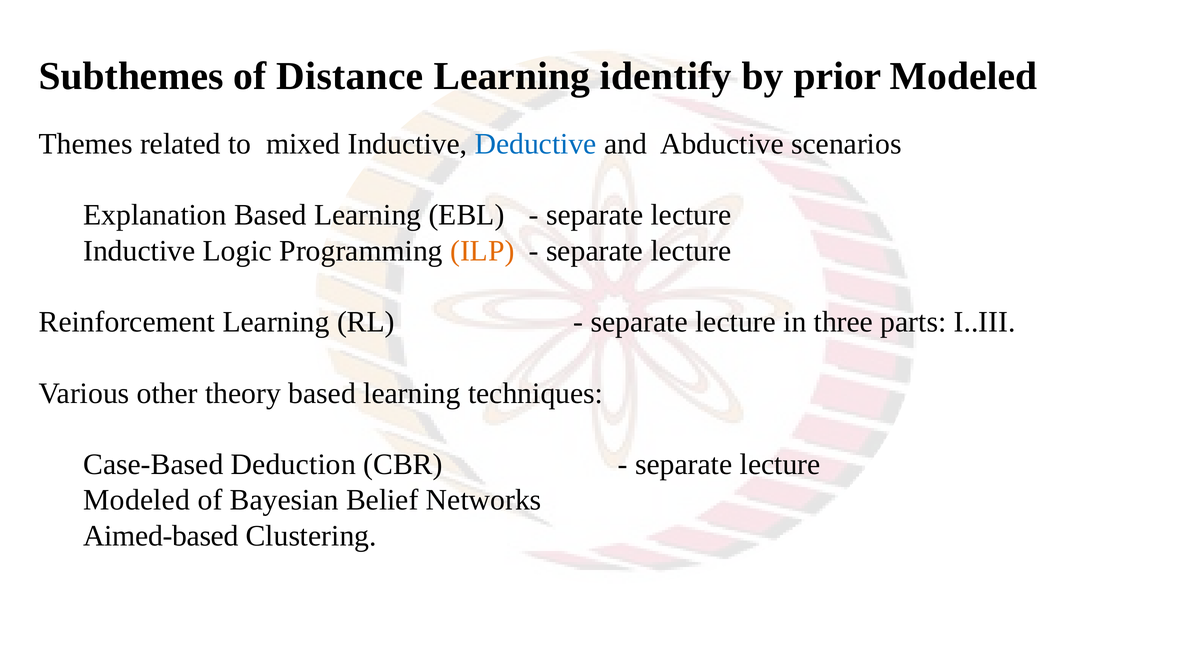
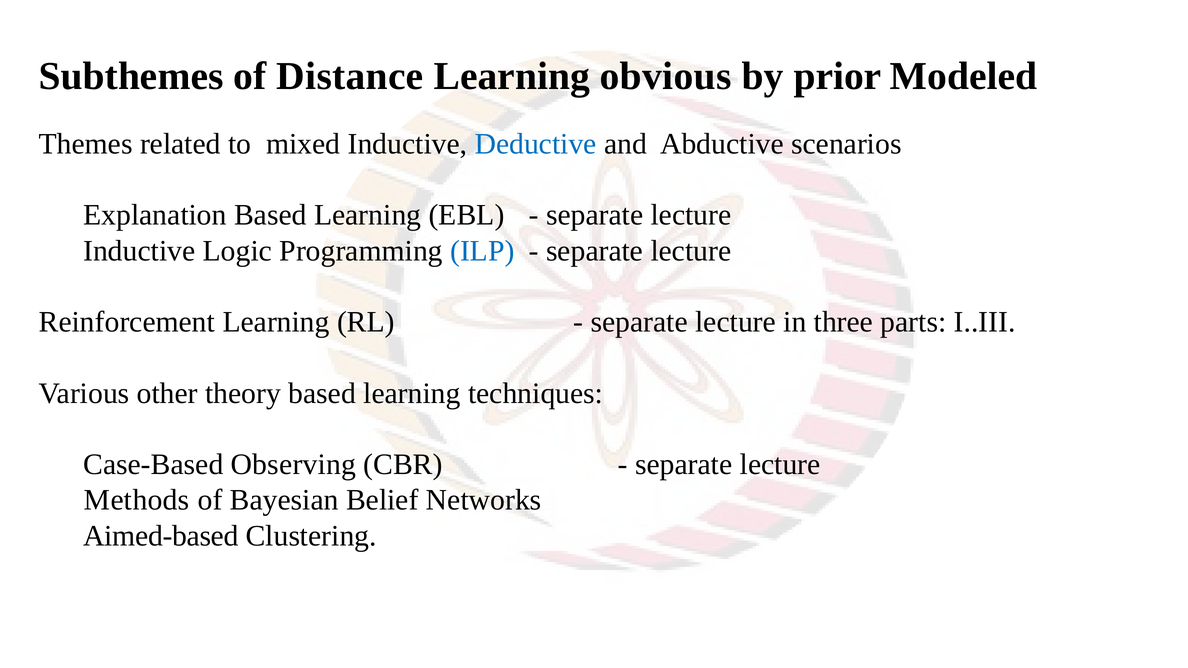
identify: identify -> obvious (666, 76)
ILP colour: orange -> blue (482, 251)
Deduction: Deduction -> Observing (293, 465)
Modeled: Modeled -> Methods (137, 500)
